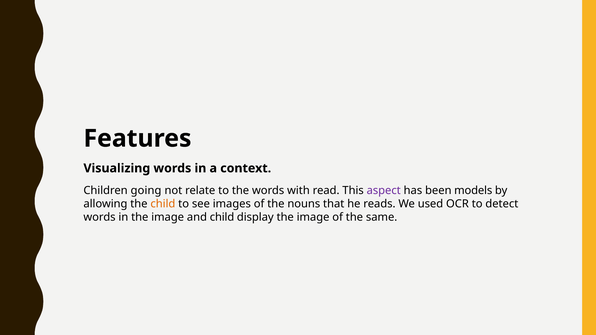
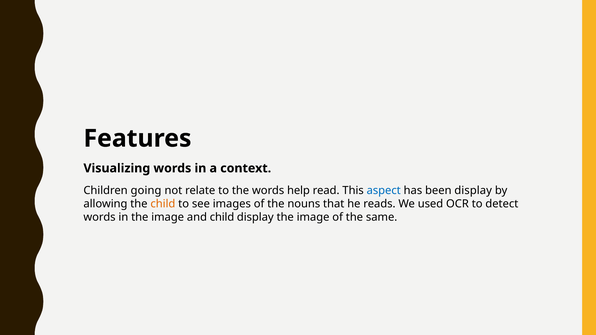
with: with -> help (298, 191)
aspect colour: purple -> blue (384, 191)
been models: models -> display (473, 191)
